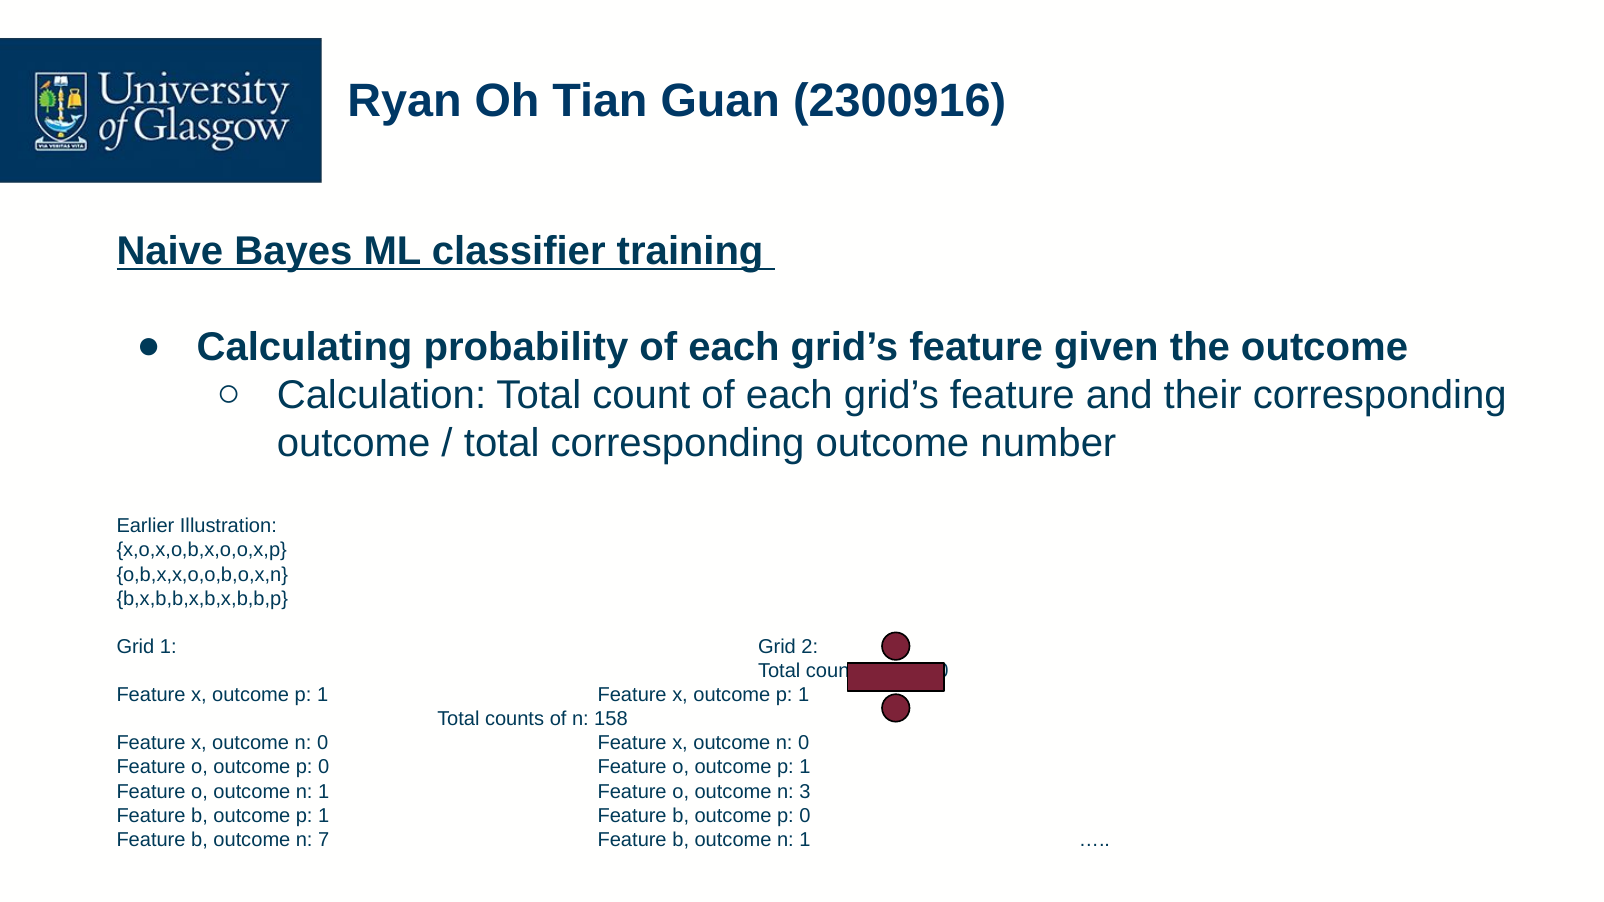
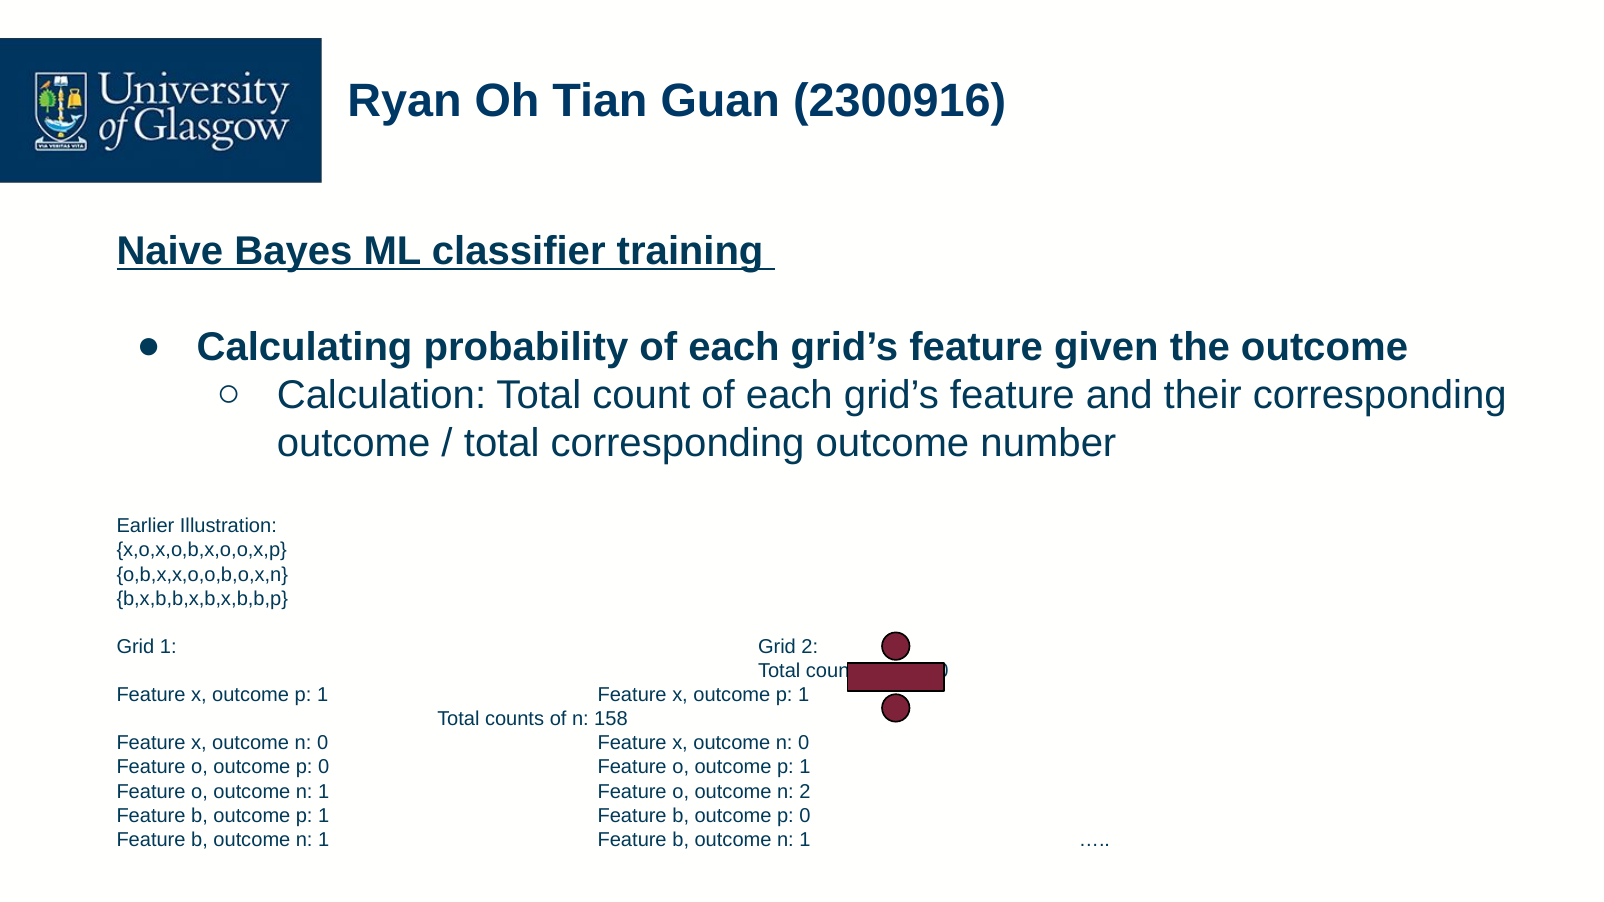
n 3: 3 -> 2 (805, 792)
7: 7 -> 1 (324, 840)
